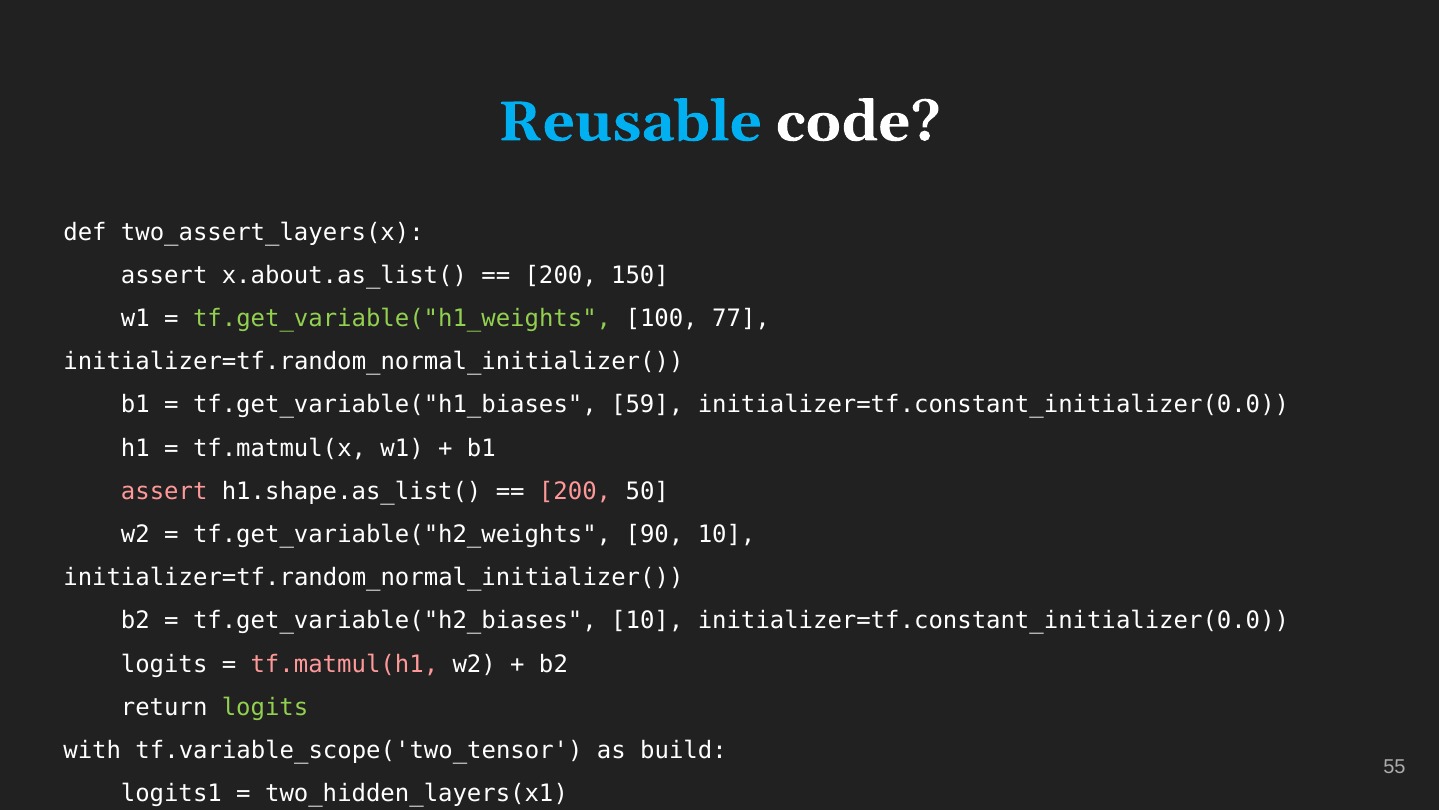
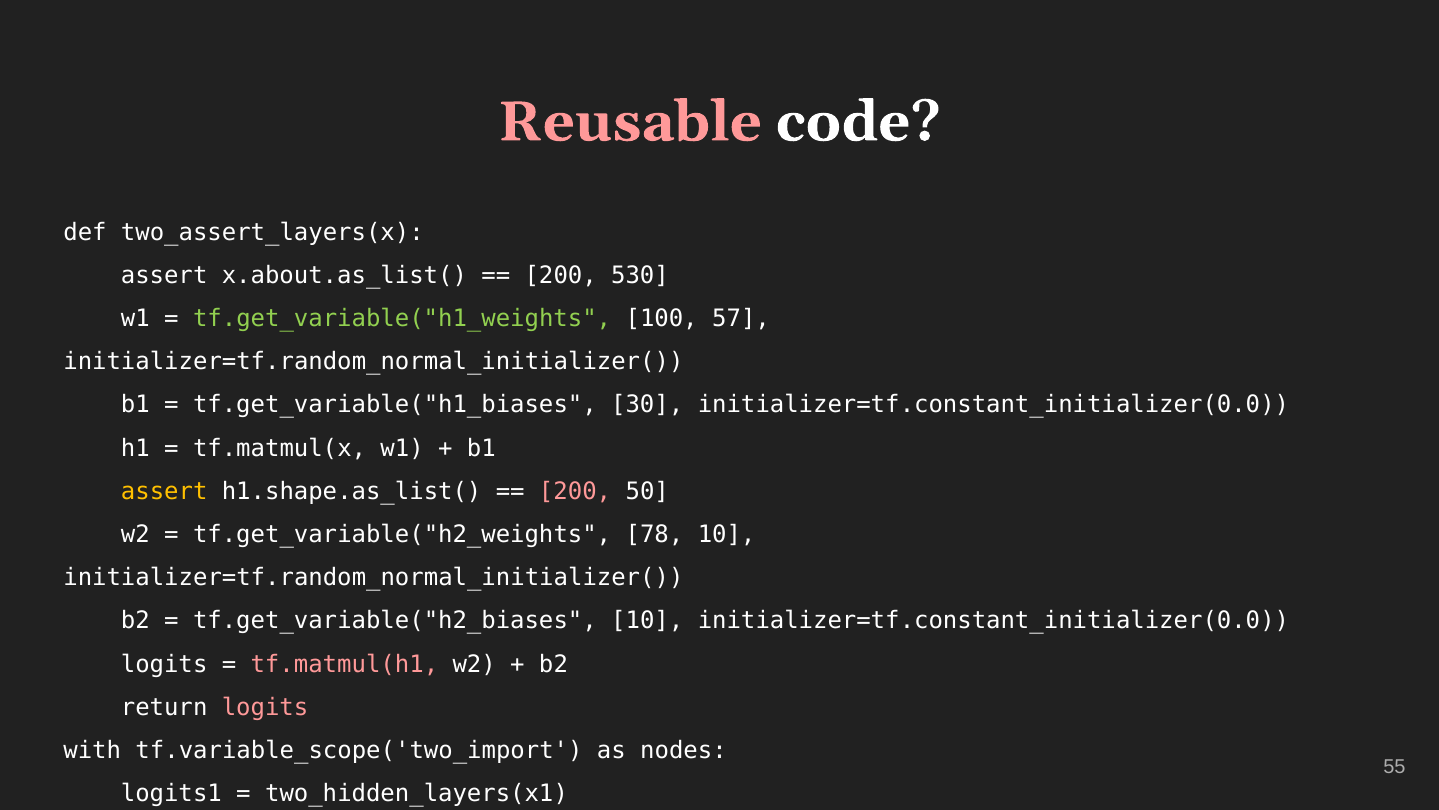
Reusable colour: light blue -> pink (630, 122)
150: 150 -> 530 (640, 275)
77: 77 -> 57 (741, 318)
59: 59 -> 30 (647, 405)
assert colour: pink -> yellow (164, 491)
90: 90 -> 78 (655, 534)
logits colour: light green -> pink (265, 707)
tf.variable_scope('two_tensor: tf.variable_scope('two_tensor -> tf.variable_scope('two_import (359, 750)
build: build -> nodes (684, 750)
